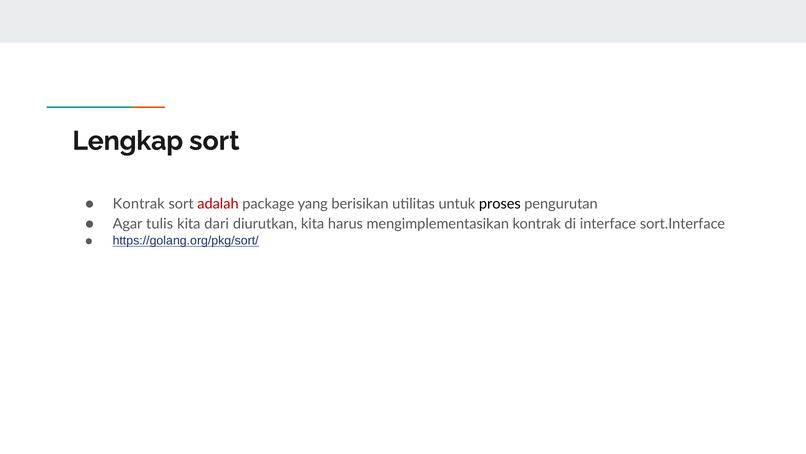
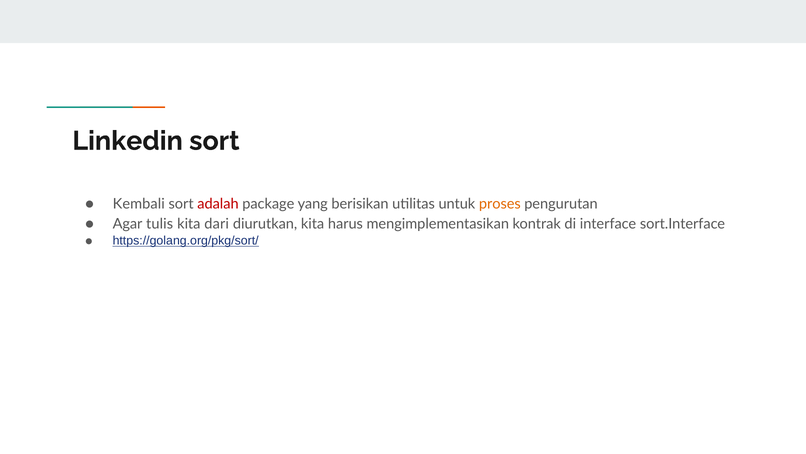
Lengkap: Lengkap -> Linkedin (128, 141)
Kontrak: Kontrak -> Kembali (139, 203)
proses colour: black -> orange (500, 203)
